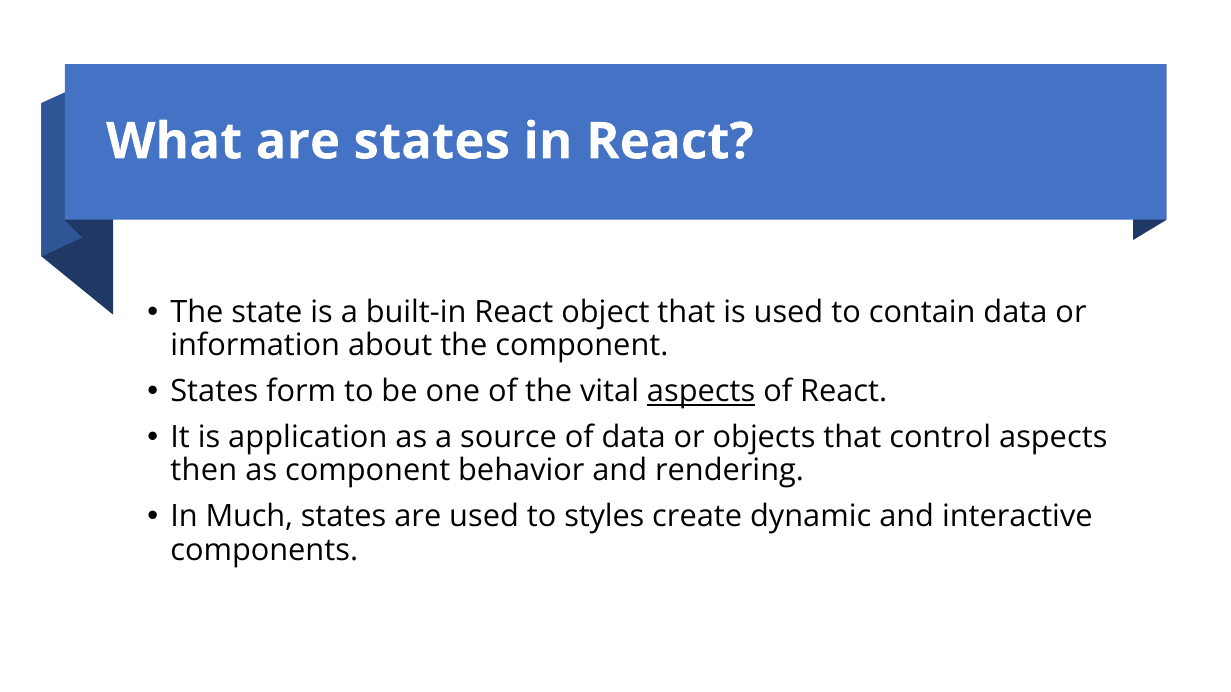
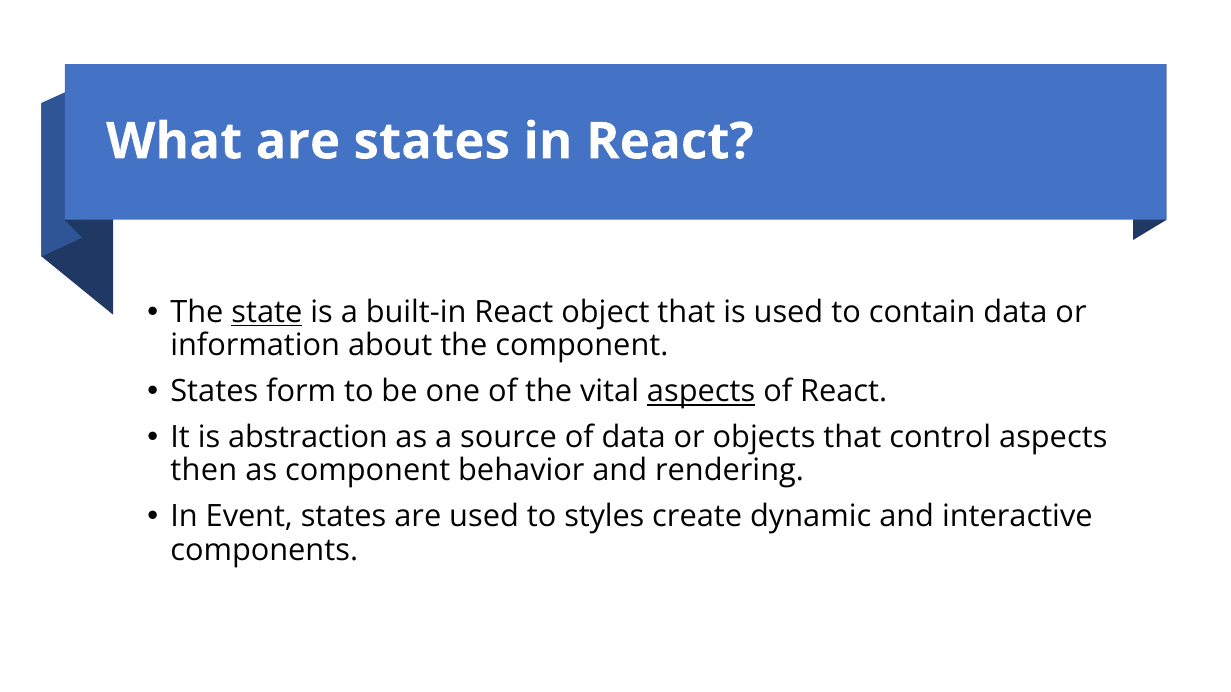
state underline: none -> present (267, 312)
application: application -> abstraction (308, 438)
Much: Much -> Event (249, 517)
